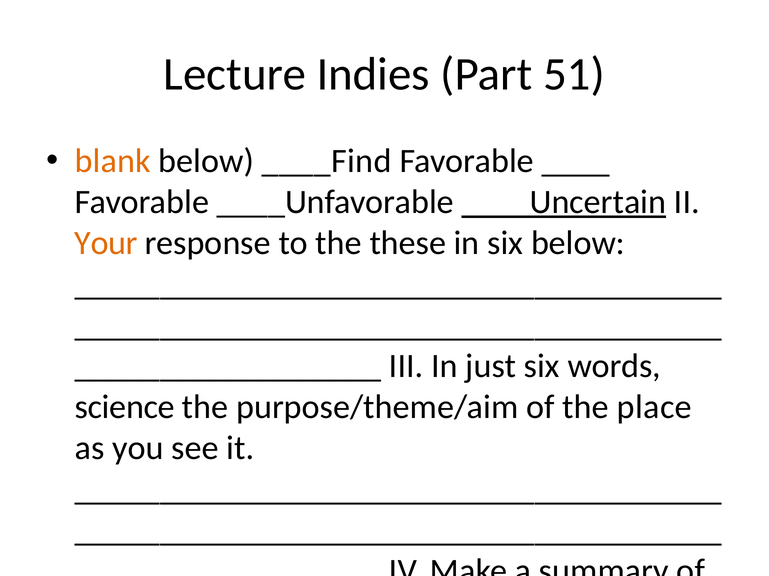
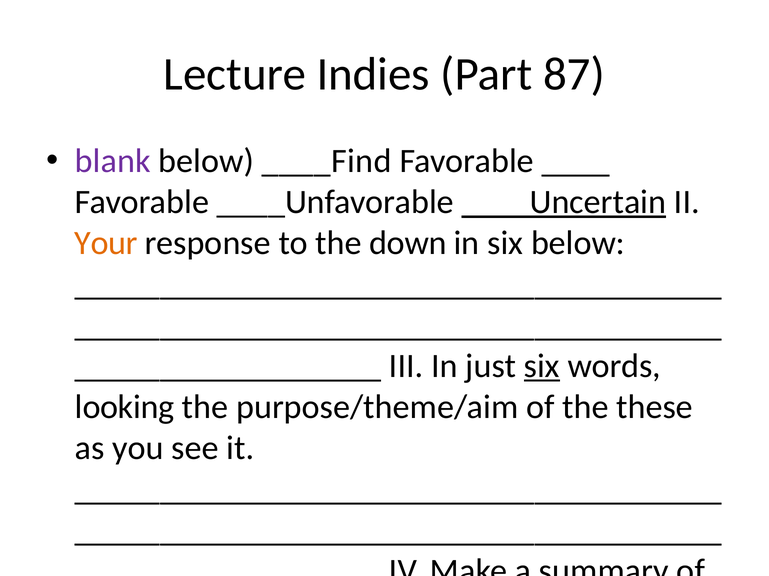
51: 51 -> 87 (574, 74)
blank colour: orange -> purple (113, 161)
these: these -> down (408, 243)
six underline: none -> present (542, 366)
science: science -> looking (125, 407)
place: place -> these (655, 407)
